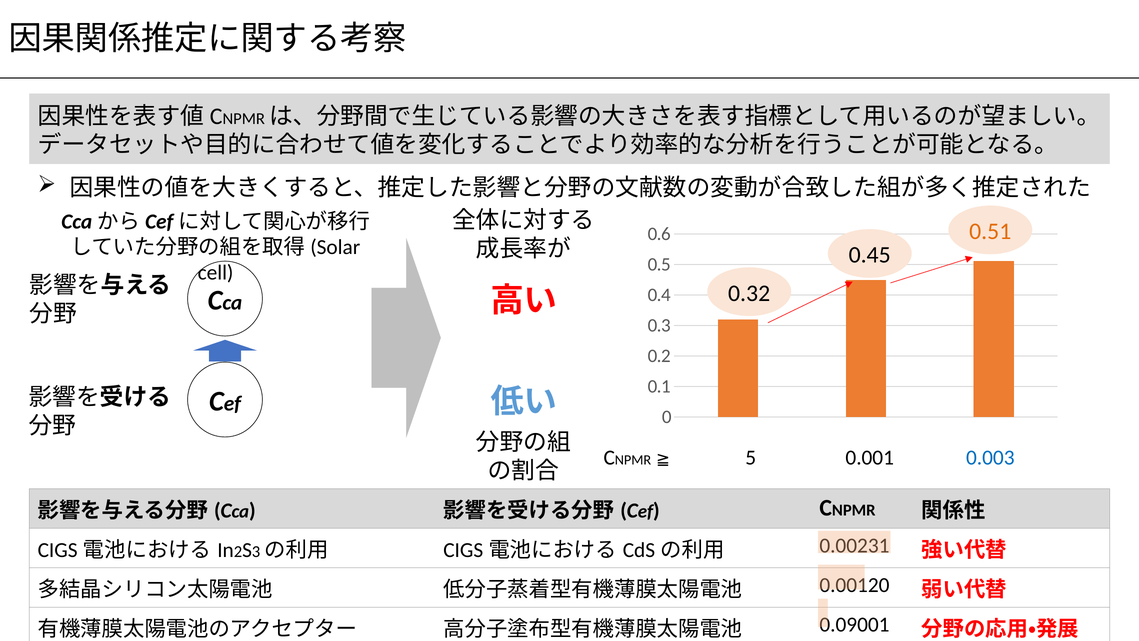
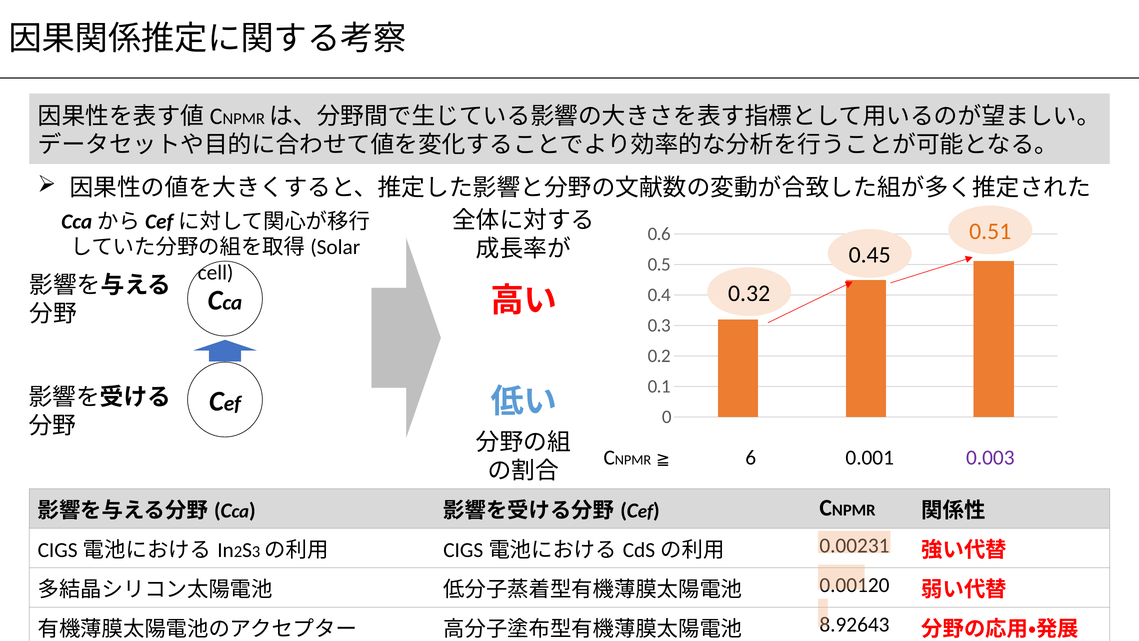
5: 5 -> 6 (751, 458)
0.003 colour: blue -> purple (990, 458)
0.09001: 0.09001 -> 8.92643 (854, 625)
